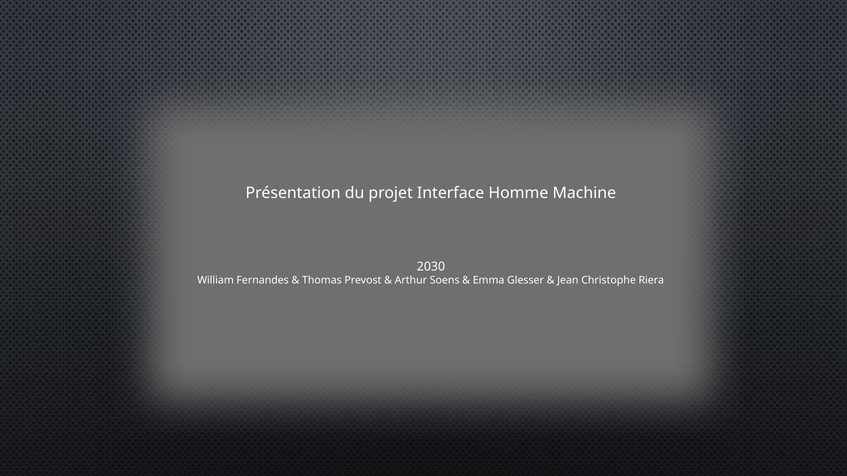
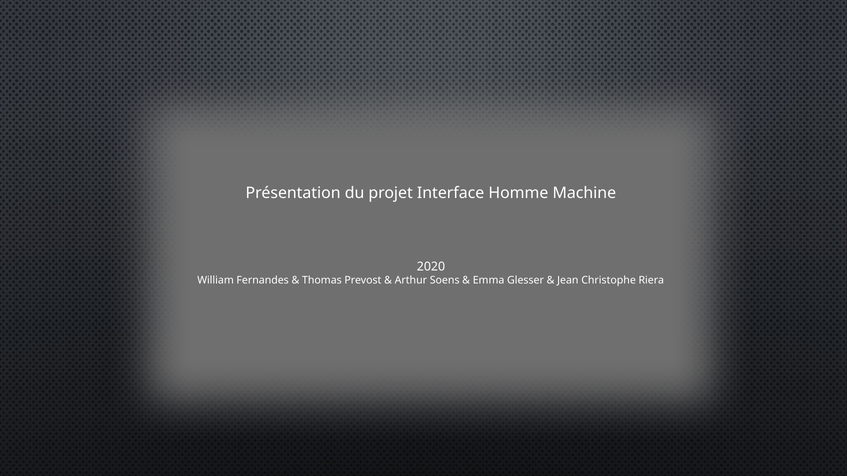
2030: 2030 -> 2020 (431, 267)
